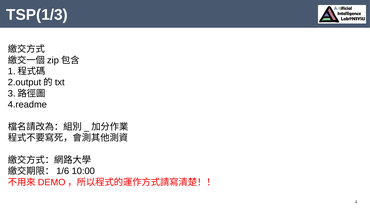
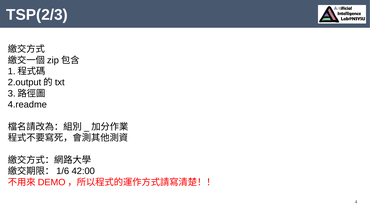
TSP(1/3: TSP(1/3 -> TSP(2/3 (37, 15)
10:00: 10:00 -> 42:00 (83, 171)
